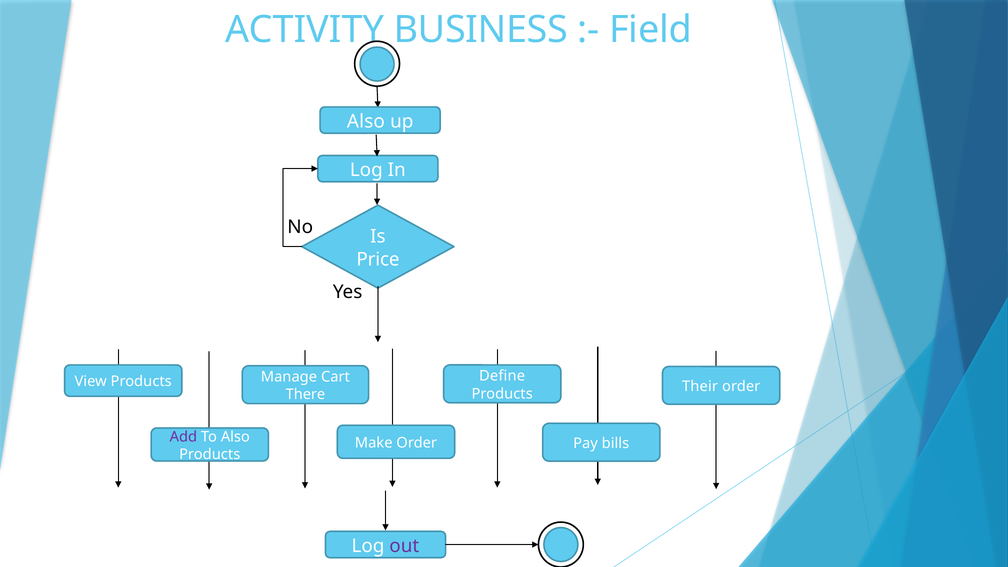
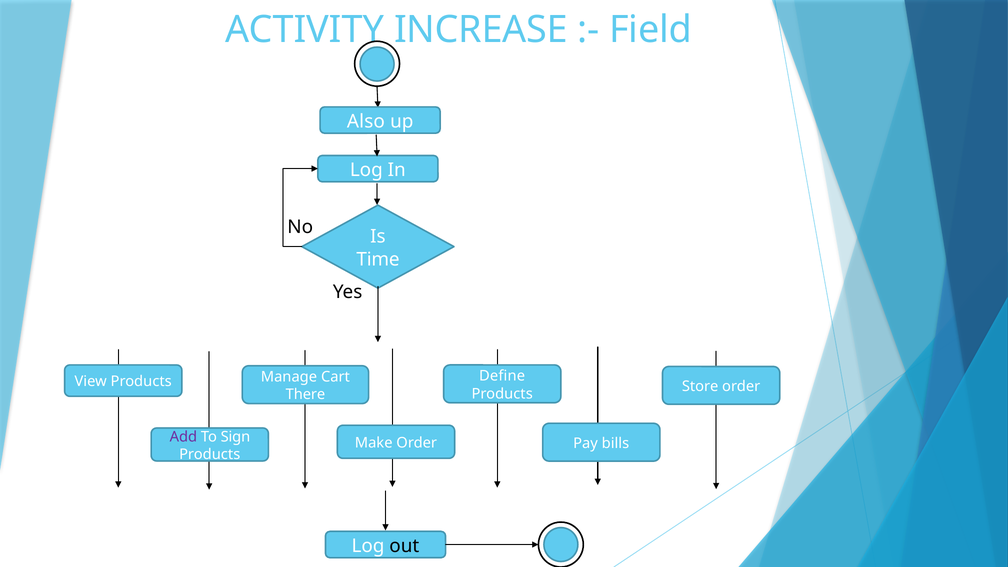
BUSINESS: BUSINESS -> INCREASE (481, 30)
Price: Price -> Time (378, 259)
Their: Their -> Store (700, 386)
To Also: Also -> Sign (235, 437)
out colour: purple -> black (404, 546)
